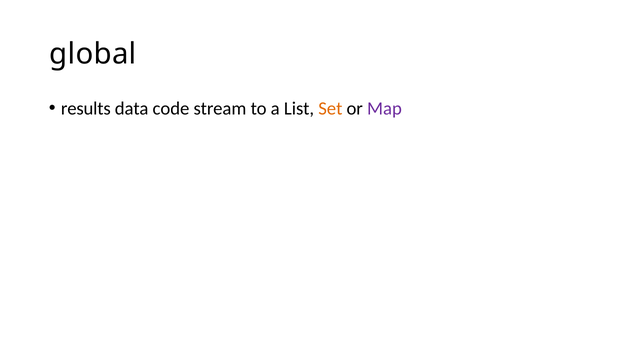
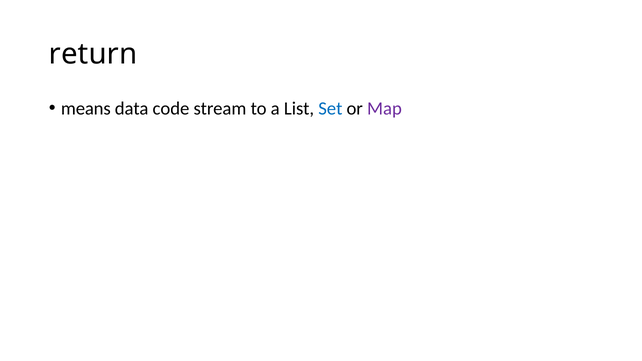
global: global -> return (93, 54)
results: results -> means (86, 109)
Set colour: orange -> blue (330, 109)
